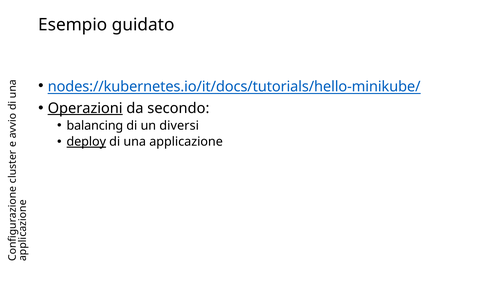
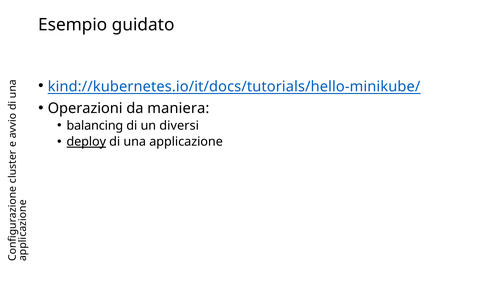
nodes://kubernetes.io/it/docs/tutorials/hello-minikube/: nodes://kubernetes.io/it/docs/tutorials/hello-minikube/ -> kind://kubernetes.io/it/docs/tutorials/hello-minikube/ (234, 87)
Operazioni underline: present -> none (85, 108)
secondo: secondo -> maniera (178, 108)
